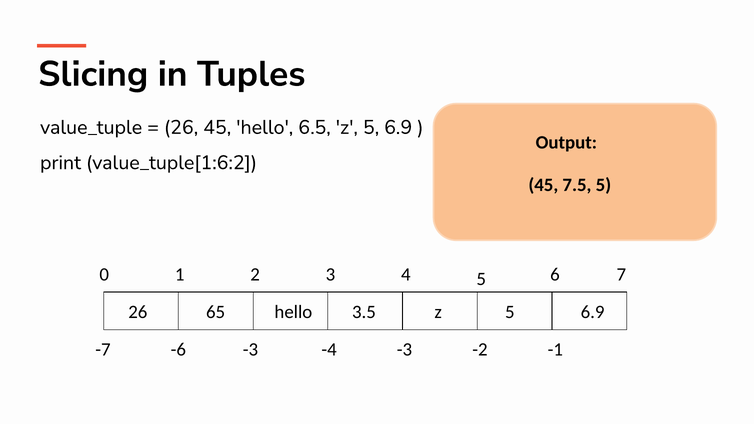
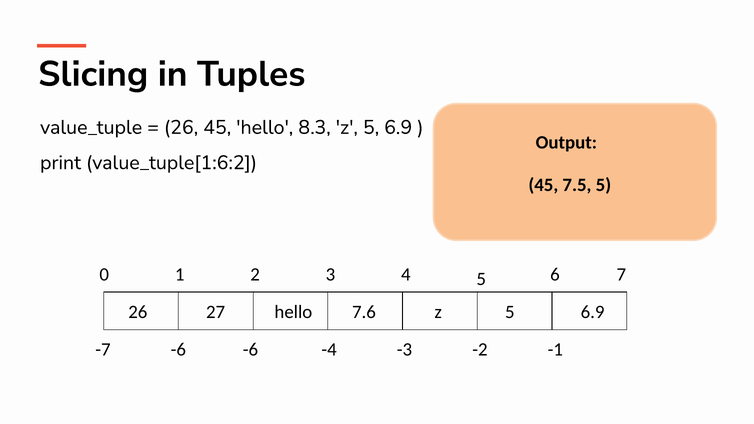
6.5: 6.5 -> 8.3 (314, 127)
65: 65 -> 27 (216, 312)
3.5: 3.5 -> 7.6 (364, 312)
-6 -3: -3 -> -6 (250, 350)
